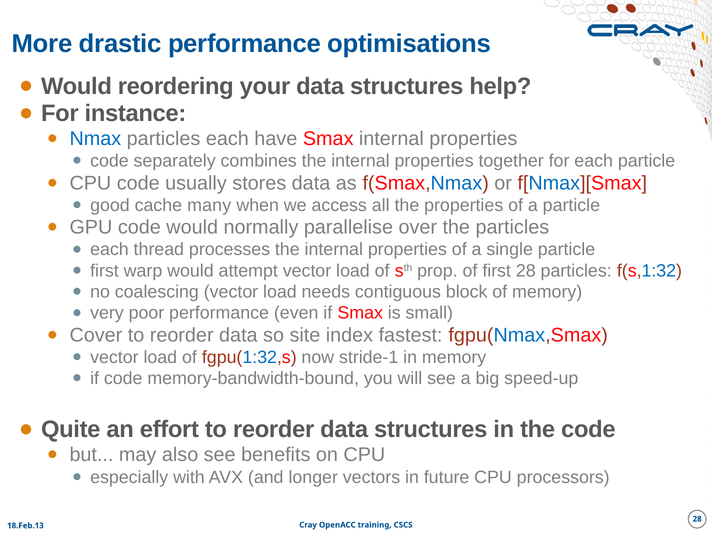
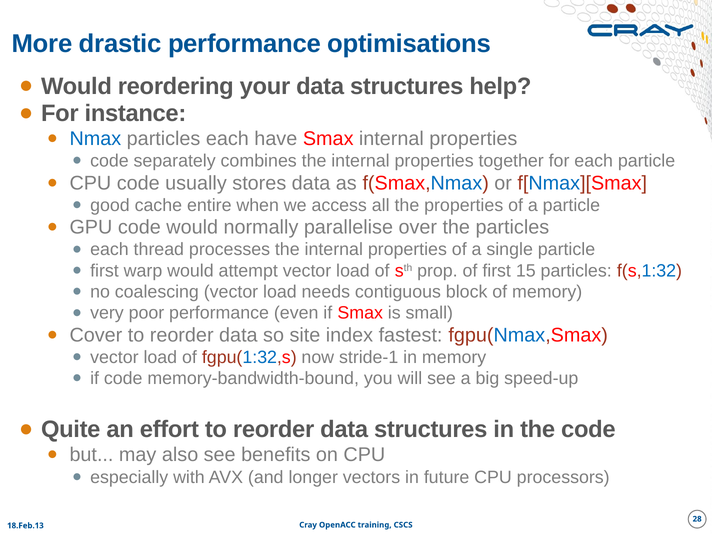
many: many -> entire (209, 205)
first 28: 28 -> 15 (526, 271)
